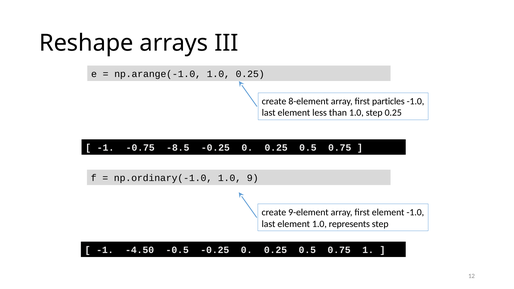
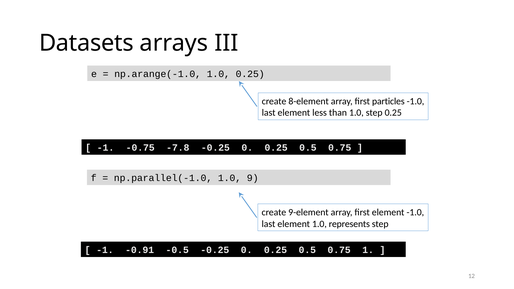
Reshape: Reshape -> Datasets (86, 43)
-8.5: -8.5 -> -7.8 (178, 148)
np.ordinary(-1.0: np.ordinary(-1.0 -> np.parallel(-1.0 (163, 178)
-4.50: -4.50 -> -0.91 (140, 250)
